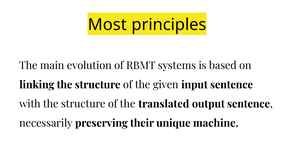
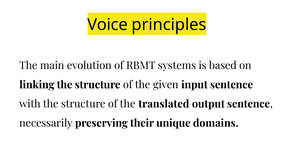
Most: Most -> Voice (108, 25)
machine: machine -> domains (216, 123)
